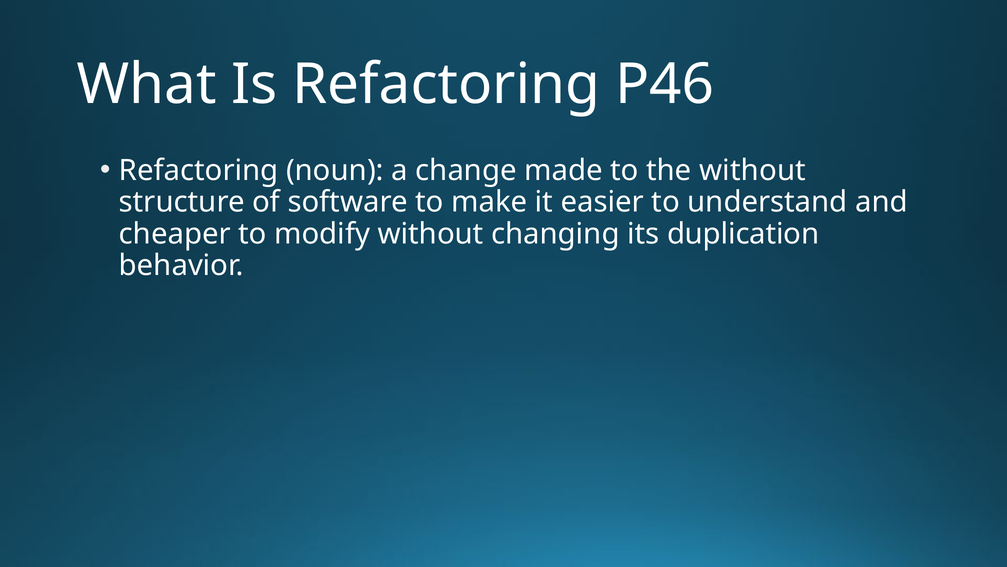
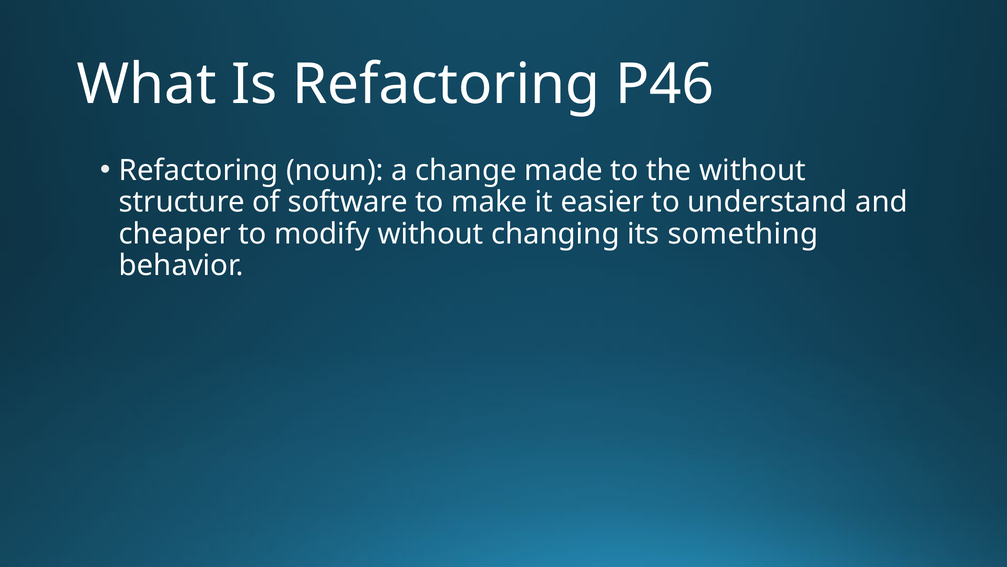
duplication: duplication -> something (743, 234)
